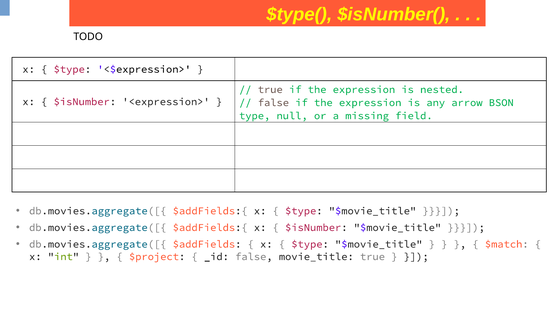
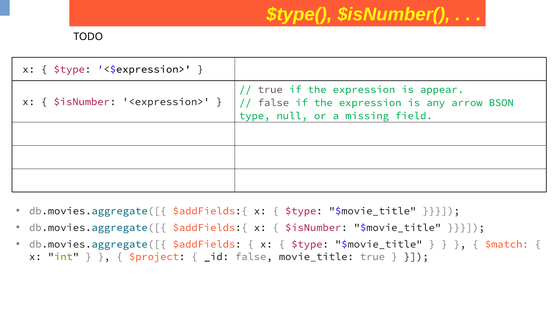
nested: nested -> appear (442, 90)
